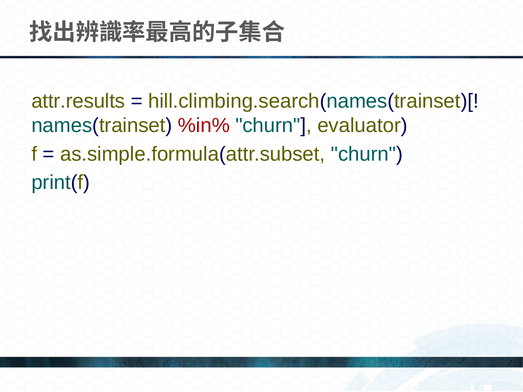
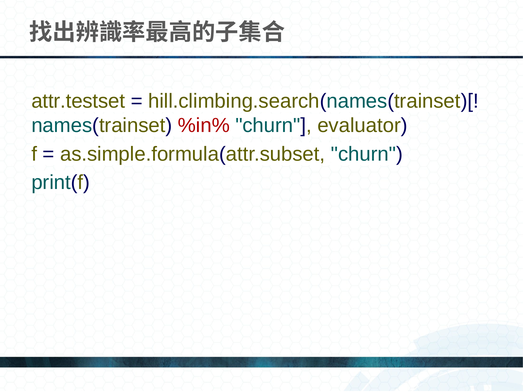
attr.results: attr.results -> attr.testset (78, 101)
